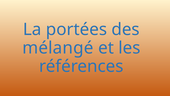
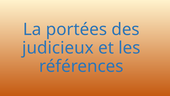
mélangé: mélangé -> judicieux (58, 48)
